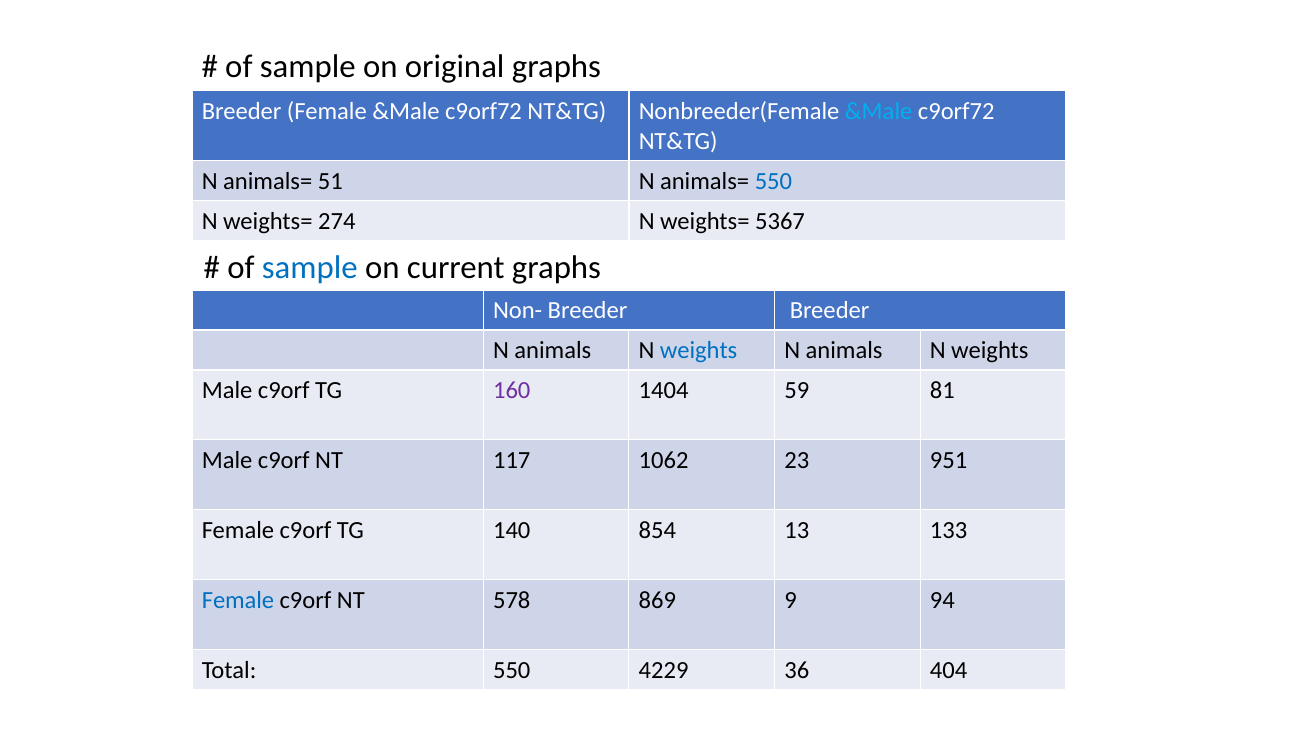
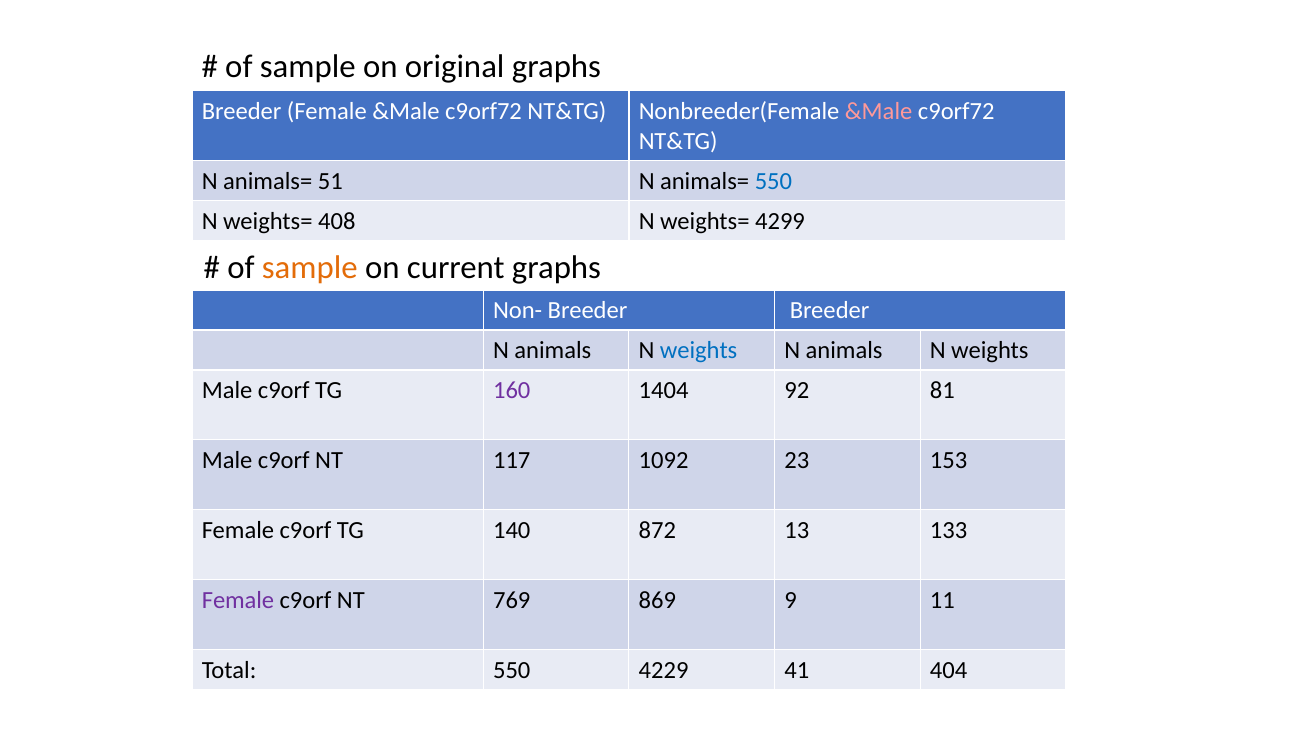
&Male colour: light blue -> pink (879, 111)
274: 274 -> 408 (337, 221)
5367: 5367 -> 4299 (780, 221)
sample colour: blue -> orange (310, 267)
59: 59 -> 92 (797, 390)
1062: 1062 -> 1092 (664, 460)
951: 951 -> 153 (949, 460)
854: 854 -> 872 (657, 530)
Female colour: blue -> purple (238, 600)
578: 578 -> 769 (512, 600)
94: 94 -> 11 (942, 600)
36: 36 -> 41 (797, 669)
